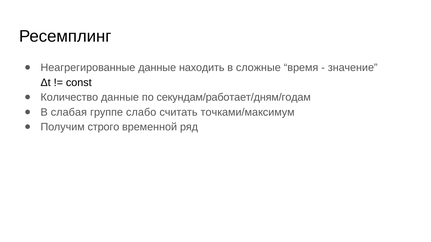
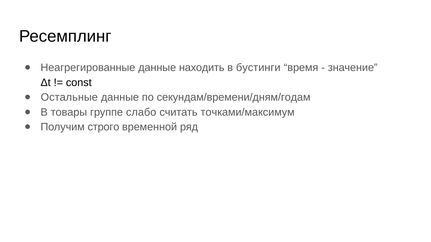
сложные: сложные -> бустинги (258, 68)
Количество: Количество -> Остальные (69, 98)
секундам/работает/дням/годам: секундам/работает/дням/годам -> секундам/времени/дням/годам (234, 98)
слабая: слабая -> товары (69, 112)
